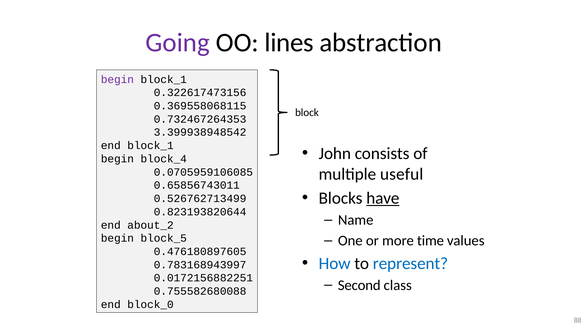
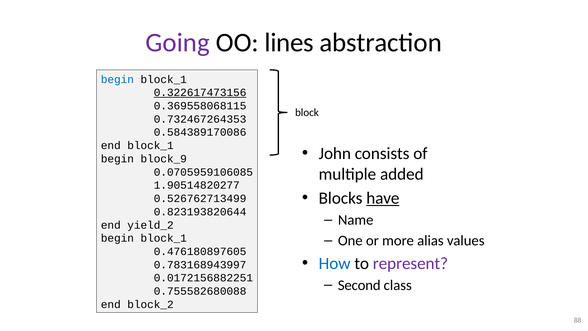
begin colour: purple -> blue (117, 79)
0.322617473156 underline: none -> present (200, 93)
3.399938948542: 3.399938948542 -> 0.584389170086 (200, 132)
block_4: block_4 -> block_9 (164, 159)
useful: useful -> added (402, 174)
0.65856743011: 0.65856743011 -> 1.90514820277 (197, 185)
about_2: about_2 -> yield_2 (150, 225)
time: time -> alias (430, 240)
block_5: block_5 -> block_1 (164, 238)
represent colour: blue -> purple (410, 263)
block_0: block_0 -> block_2 (150, 304)
